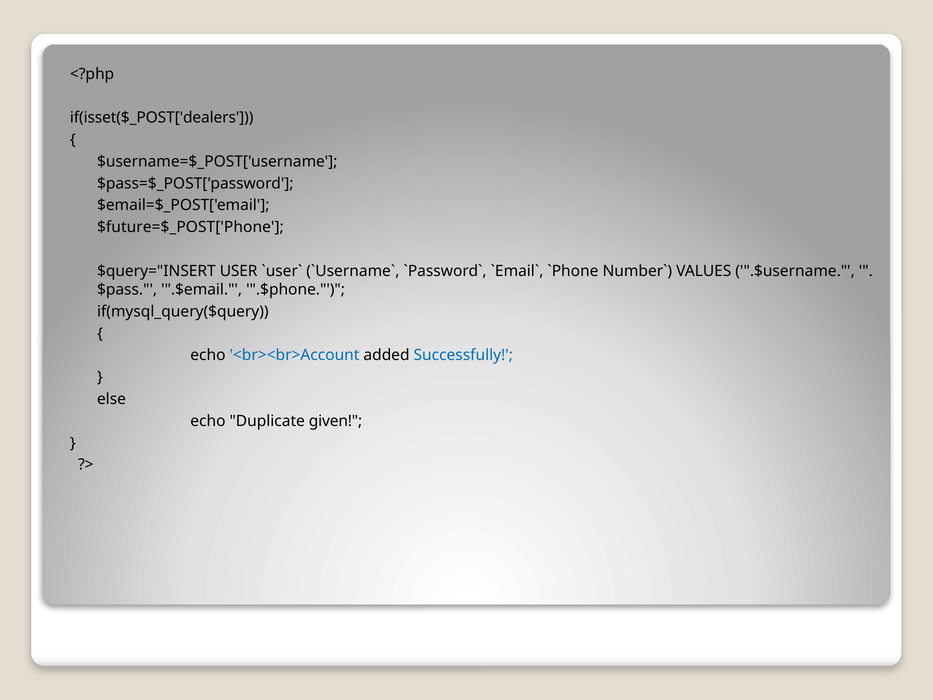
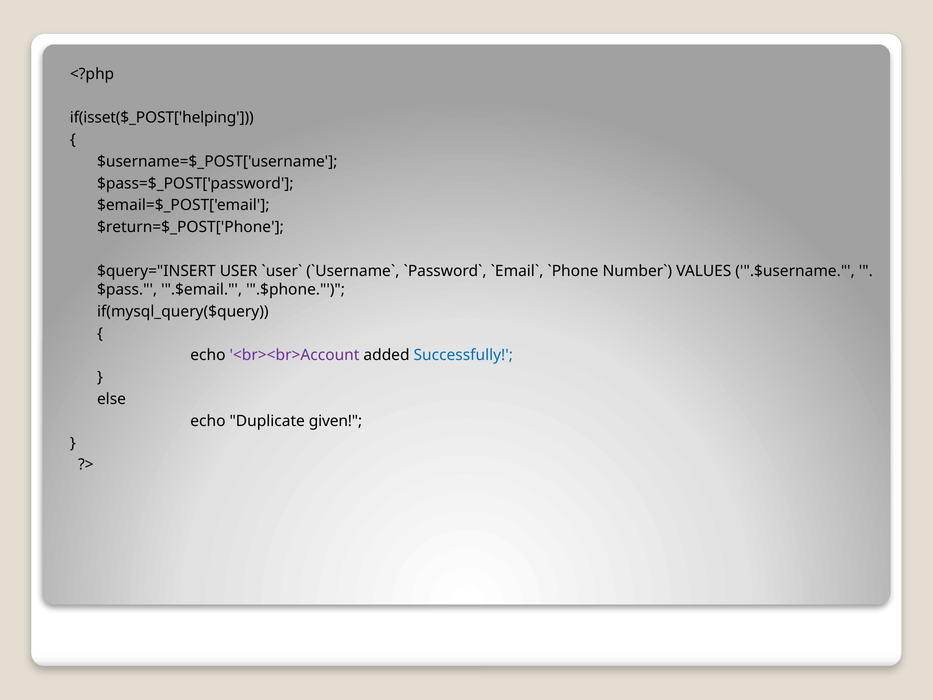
if(isset($_POST['dealers: if(isset($_POST['dealers -> if(isset($_POST['helping (162, 118)
$future=$_POST['Phone: $future=$_POST['Phone -> $return=$_POST['Phone (190, 227)
<br><br>Account colour: blue -> purple (294, 355)
